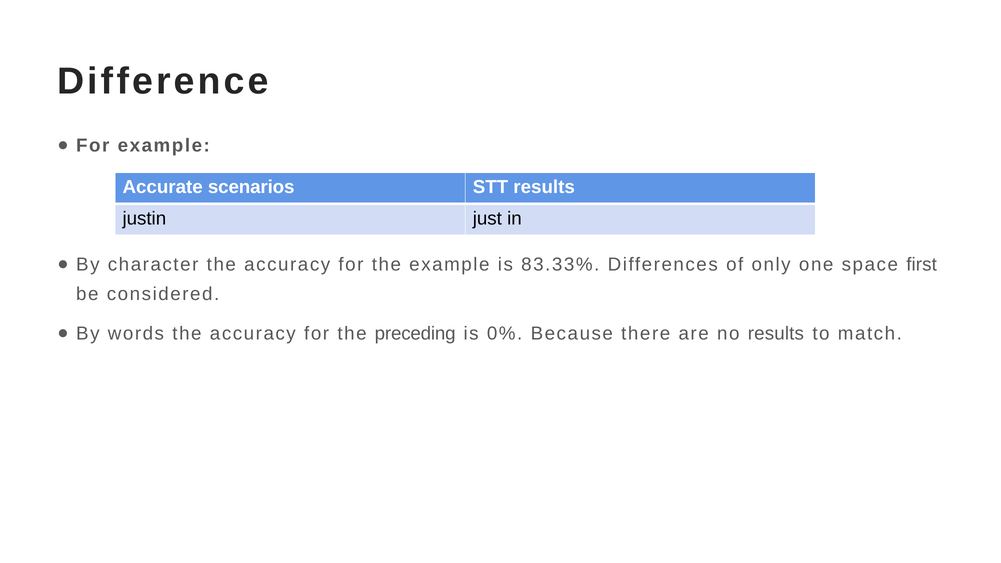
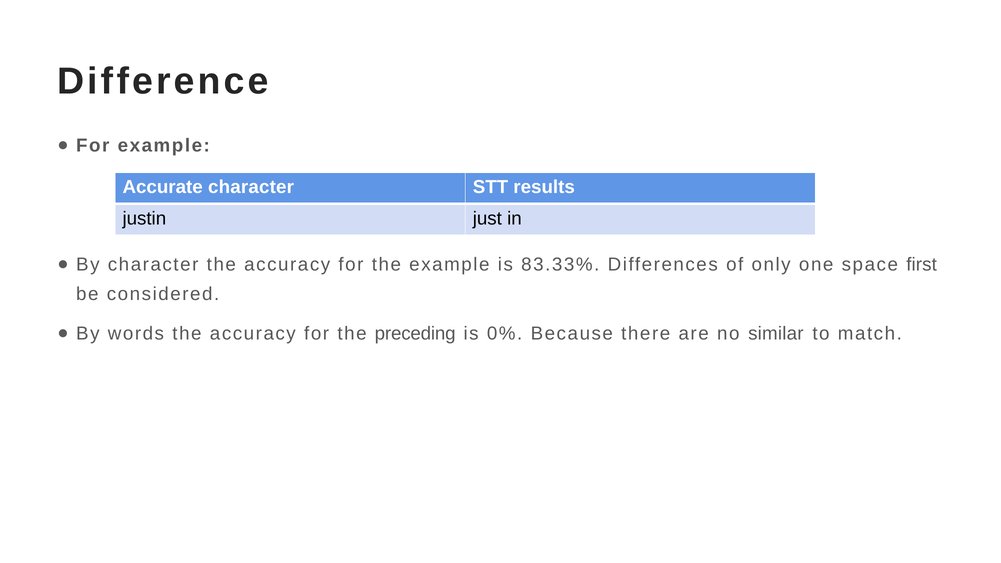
Accurate scenarios: scenarios -> character (251, 187)
no results: results -> similar (776, 334)
